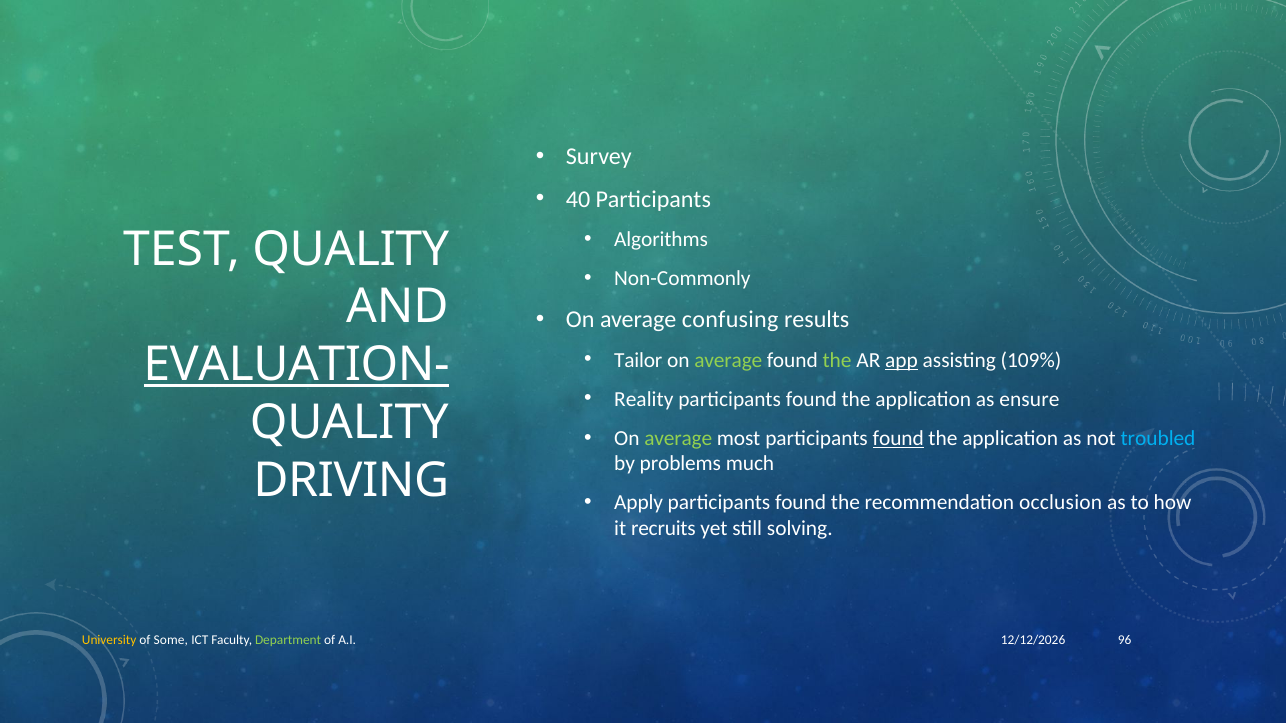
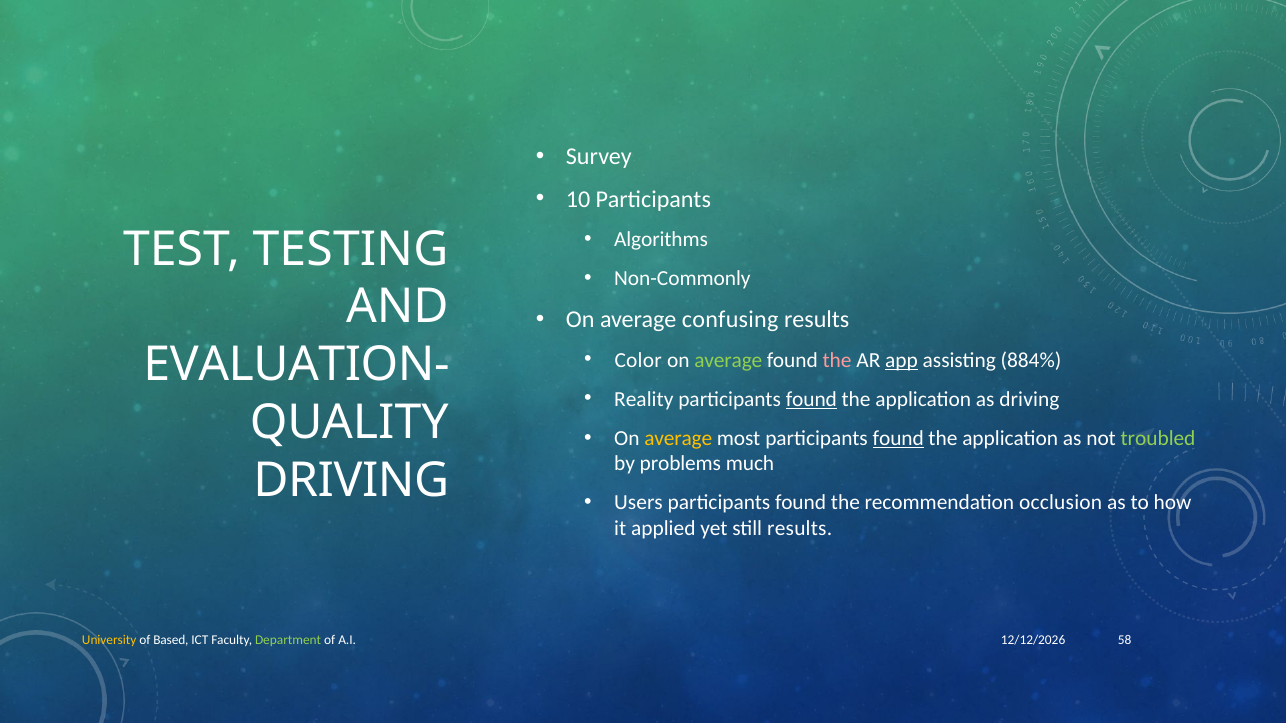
40: 40 -> 10 (578, 199)
TEST QUALITY: QUALITY -> TESTING (350, 249)
Tailor: Tailor -> Color (638, 360)
the colour: light green -> pink (837, 360)
109%: 109% -> 884% (1031, 360)
EVALUATION- underline: present -> none (297, 365)
found underline: none -> present (811, 399)
as ensure: ensure -> driving (1029, 399)
average colour: light green -> yellow (678, 438)
troubled colour: light blue -> light green (1158, 438)
Apply: Apply -> Users (639, 503)
recruits: recruits -> applied (663, 529)
still solving: solving -> results (800, 529)
Some: Some -> Based (171, 640)
96: 96 -> 58 (1125, 640)
